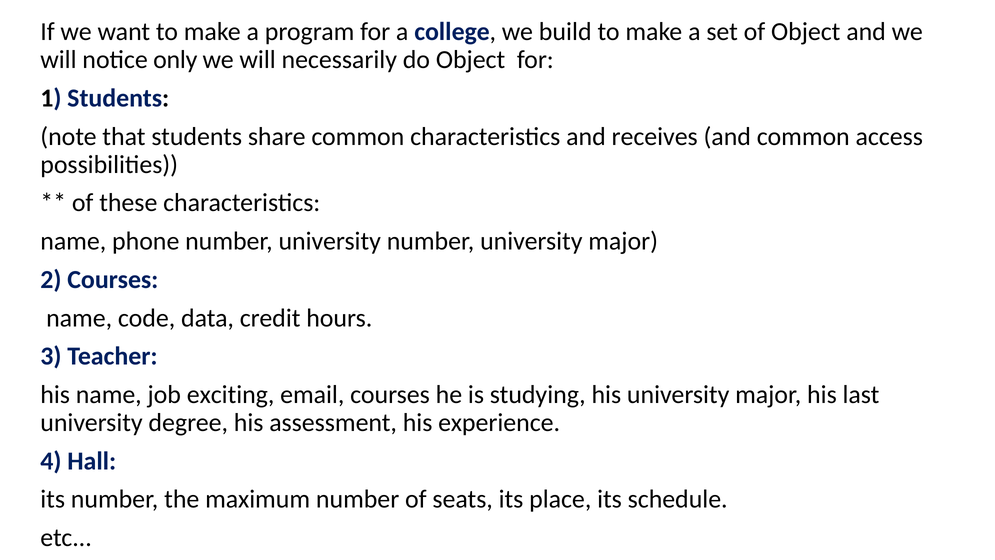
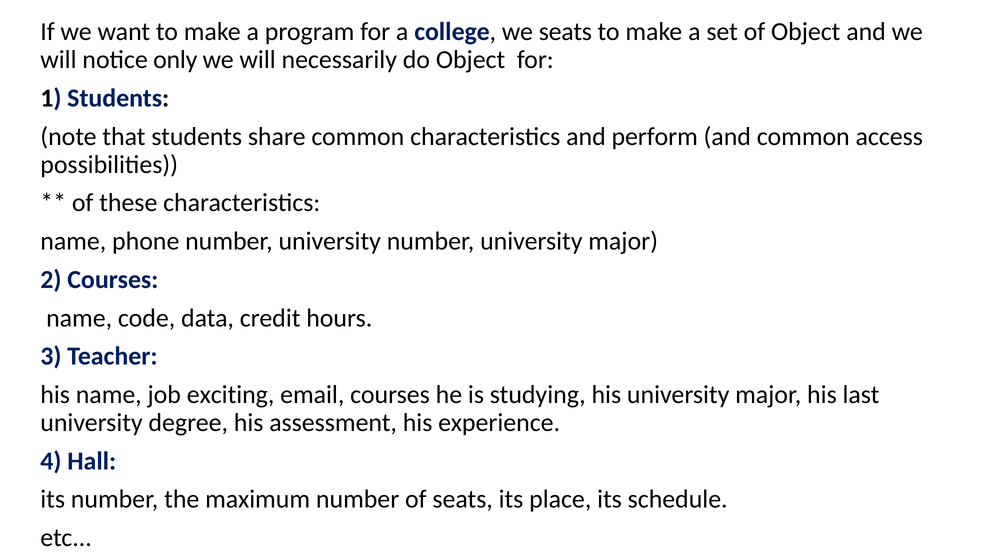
we build: build -> seats (565, 32)
receives: receives -> perform (655, 136)
